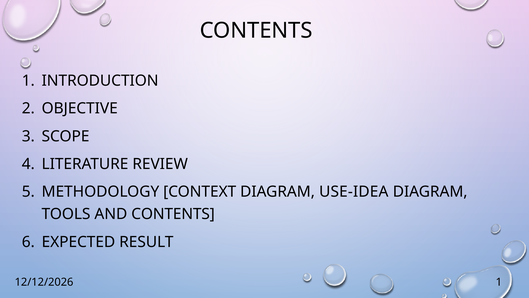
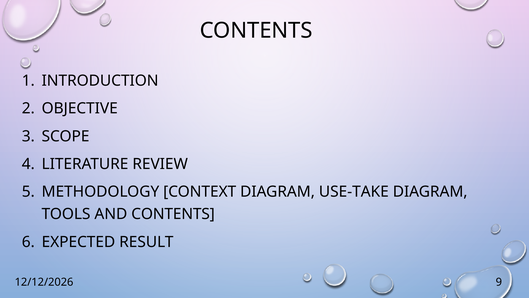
USE-IDEA: USE-IDEA -> USE-TAKE (354, 192)
1: 1 -> 9 (499, 282)
